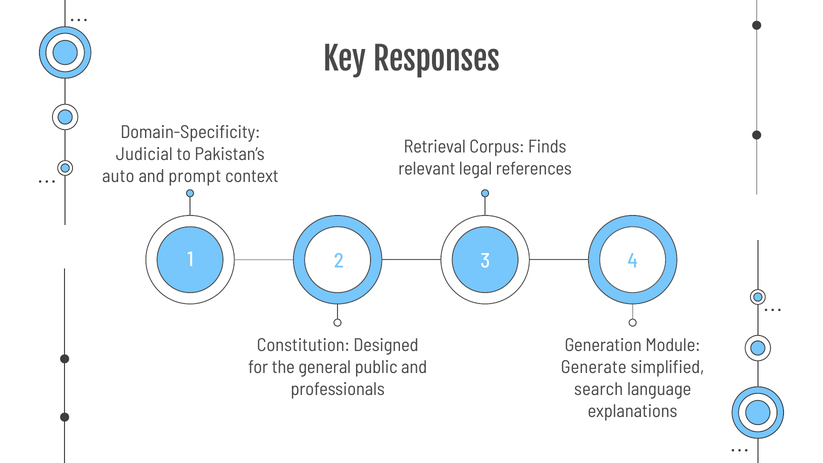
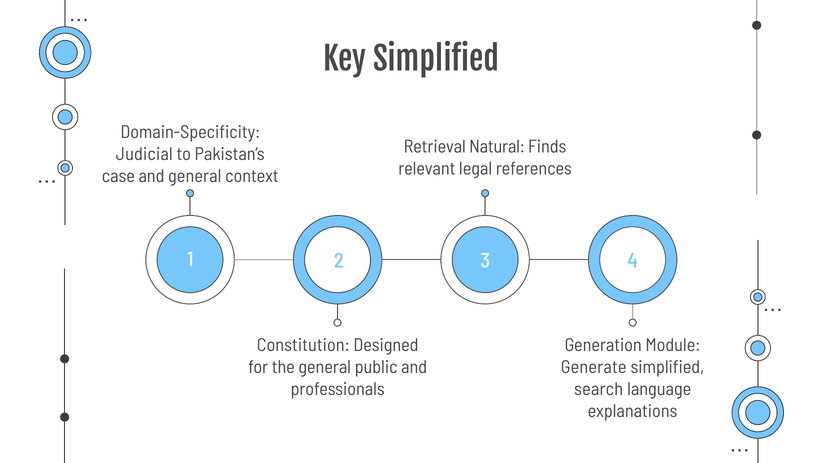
Key Responses: Responses -> Simplified (436, 60)
Corpus: Corpus -> Natural (497, 147)
auto: auto -> case (118, 176)
and prompt: prompt -> general (195, 176)
